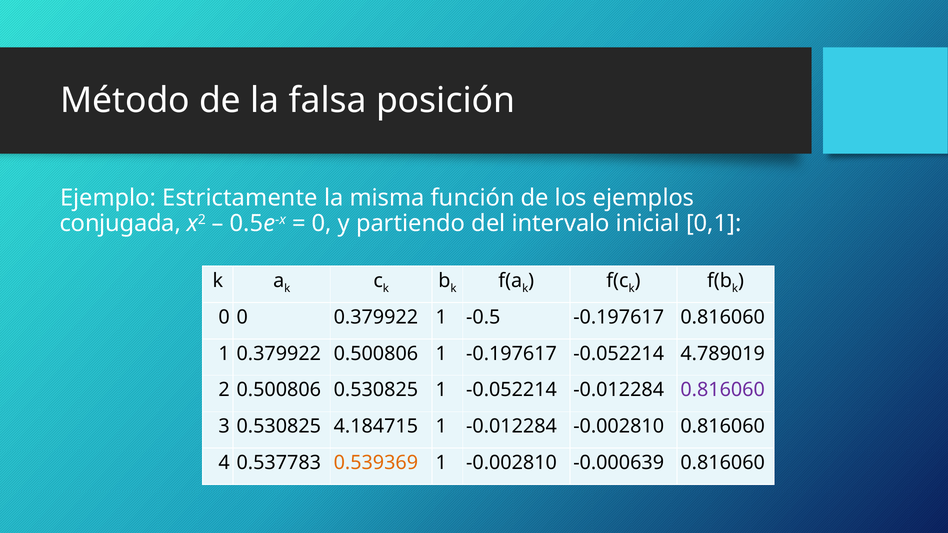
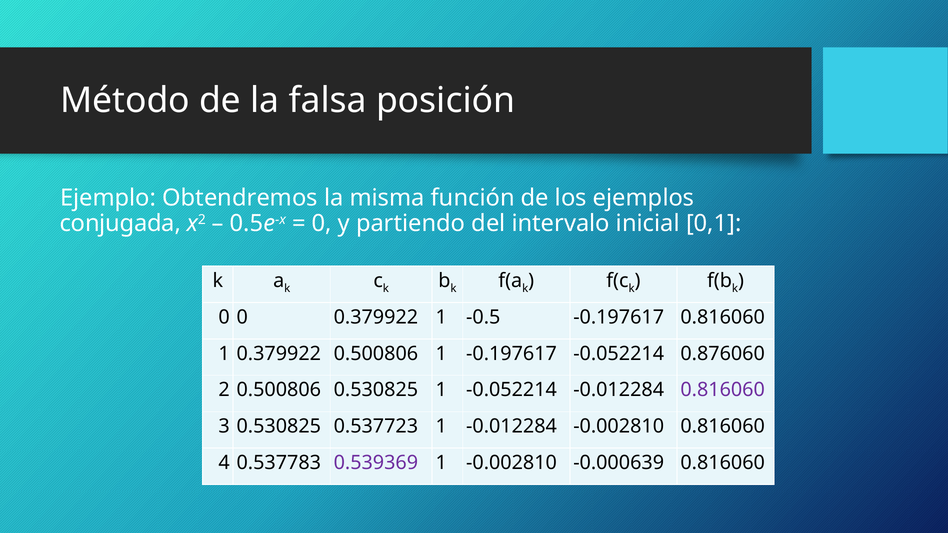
Estrictamente: Estrictamente -> Obtendremos (240, 198)
4.789019: 4.789019 -> 0.876060 (723, 354)
4.184715: 4.184715 -> 0.537723 (376, 427)
0.539369 colour: orange -> purple (376, 463)
